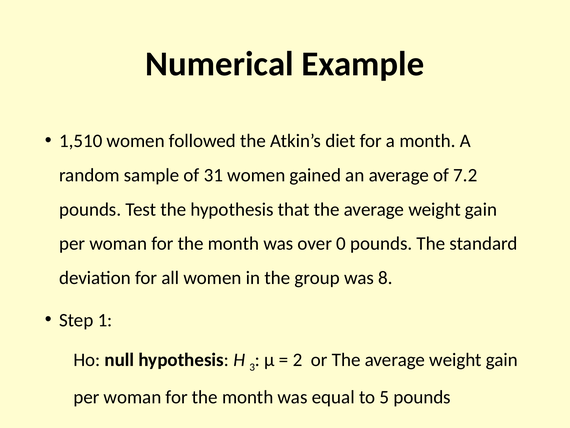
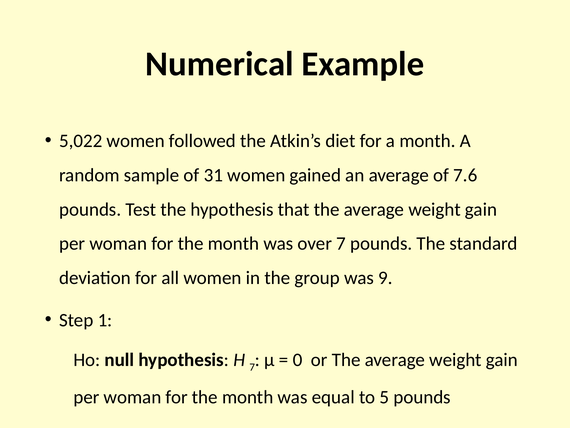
1,510: 1,510 -> 5,022 (81, 141)
7.2: 7.2 -> 7.6 (465, 175)
over 0: 0 -> 7 (341, 243)
8: 8 -> 9 (385, 278)
H 3: 3 -> 7 (252, 367)
2: 2 -> 0 (297, 359)
